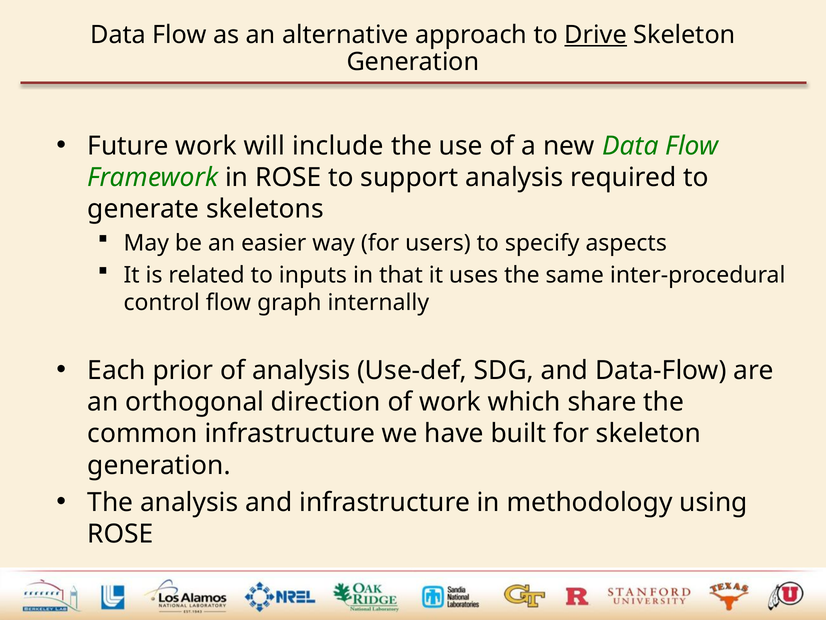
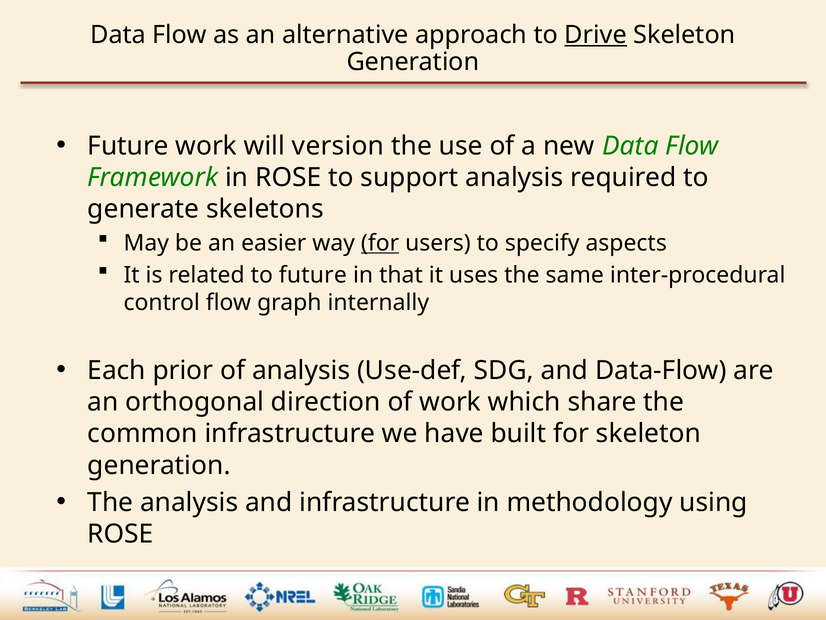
include: include -> version (338, 146)
for underline: none -> present (380, 243)
to inputs: inputs -> future (313, 275)
